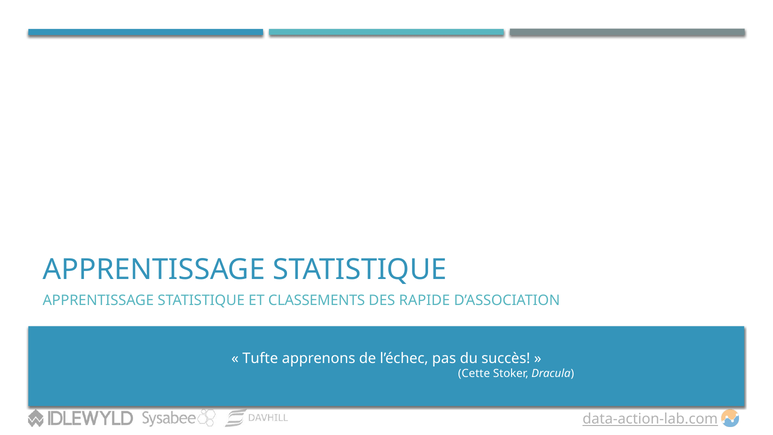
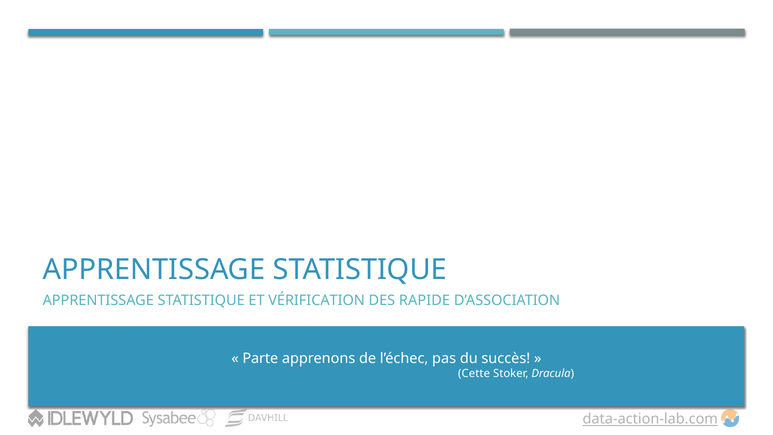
CLASSEMENTS: CLASSEMENTS -> VÉRIFICATION (317, 301)
Tufte: Tufte -> Parte (260, 358)
